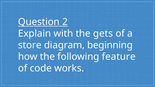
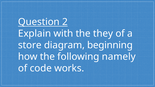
gets: gets -> they (103, 34)
feature: feature -> namely (119, 57)
